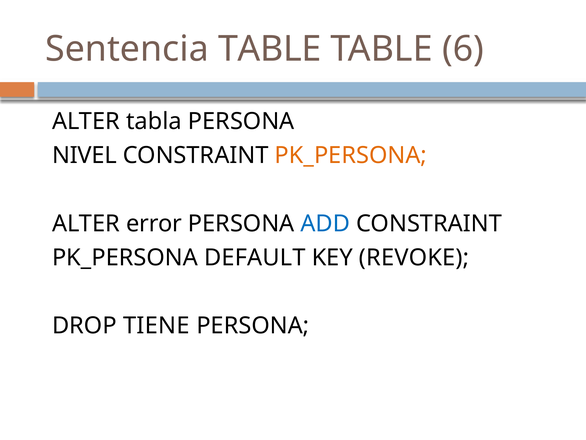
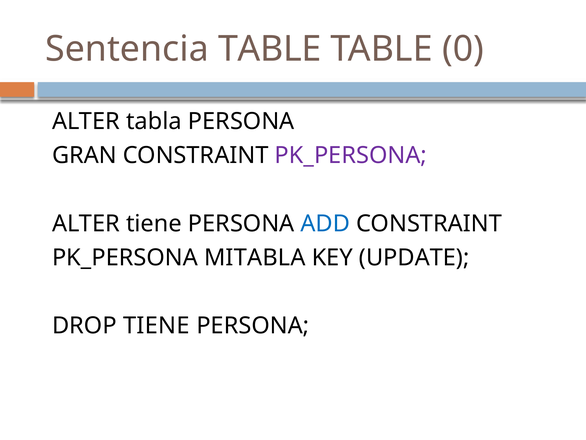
6: 6 -> 0 (463, 49)
NIVEL: NIVEL -> GRAN (84, 155)
PK_PERSONA colour: orange -> purple (351, 155)
ALTER error: error -> tiene (154, 223)
DEFAULT: DEFAULT -> MITABLA (255, 257)
REVOKE: REVOKE -> UPDATE (414, 257)
